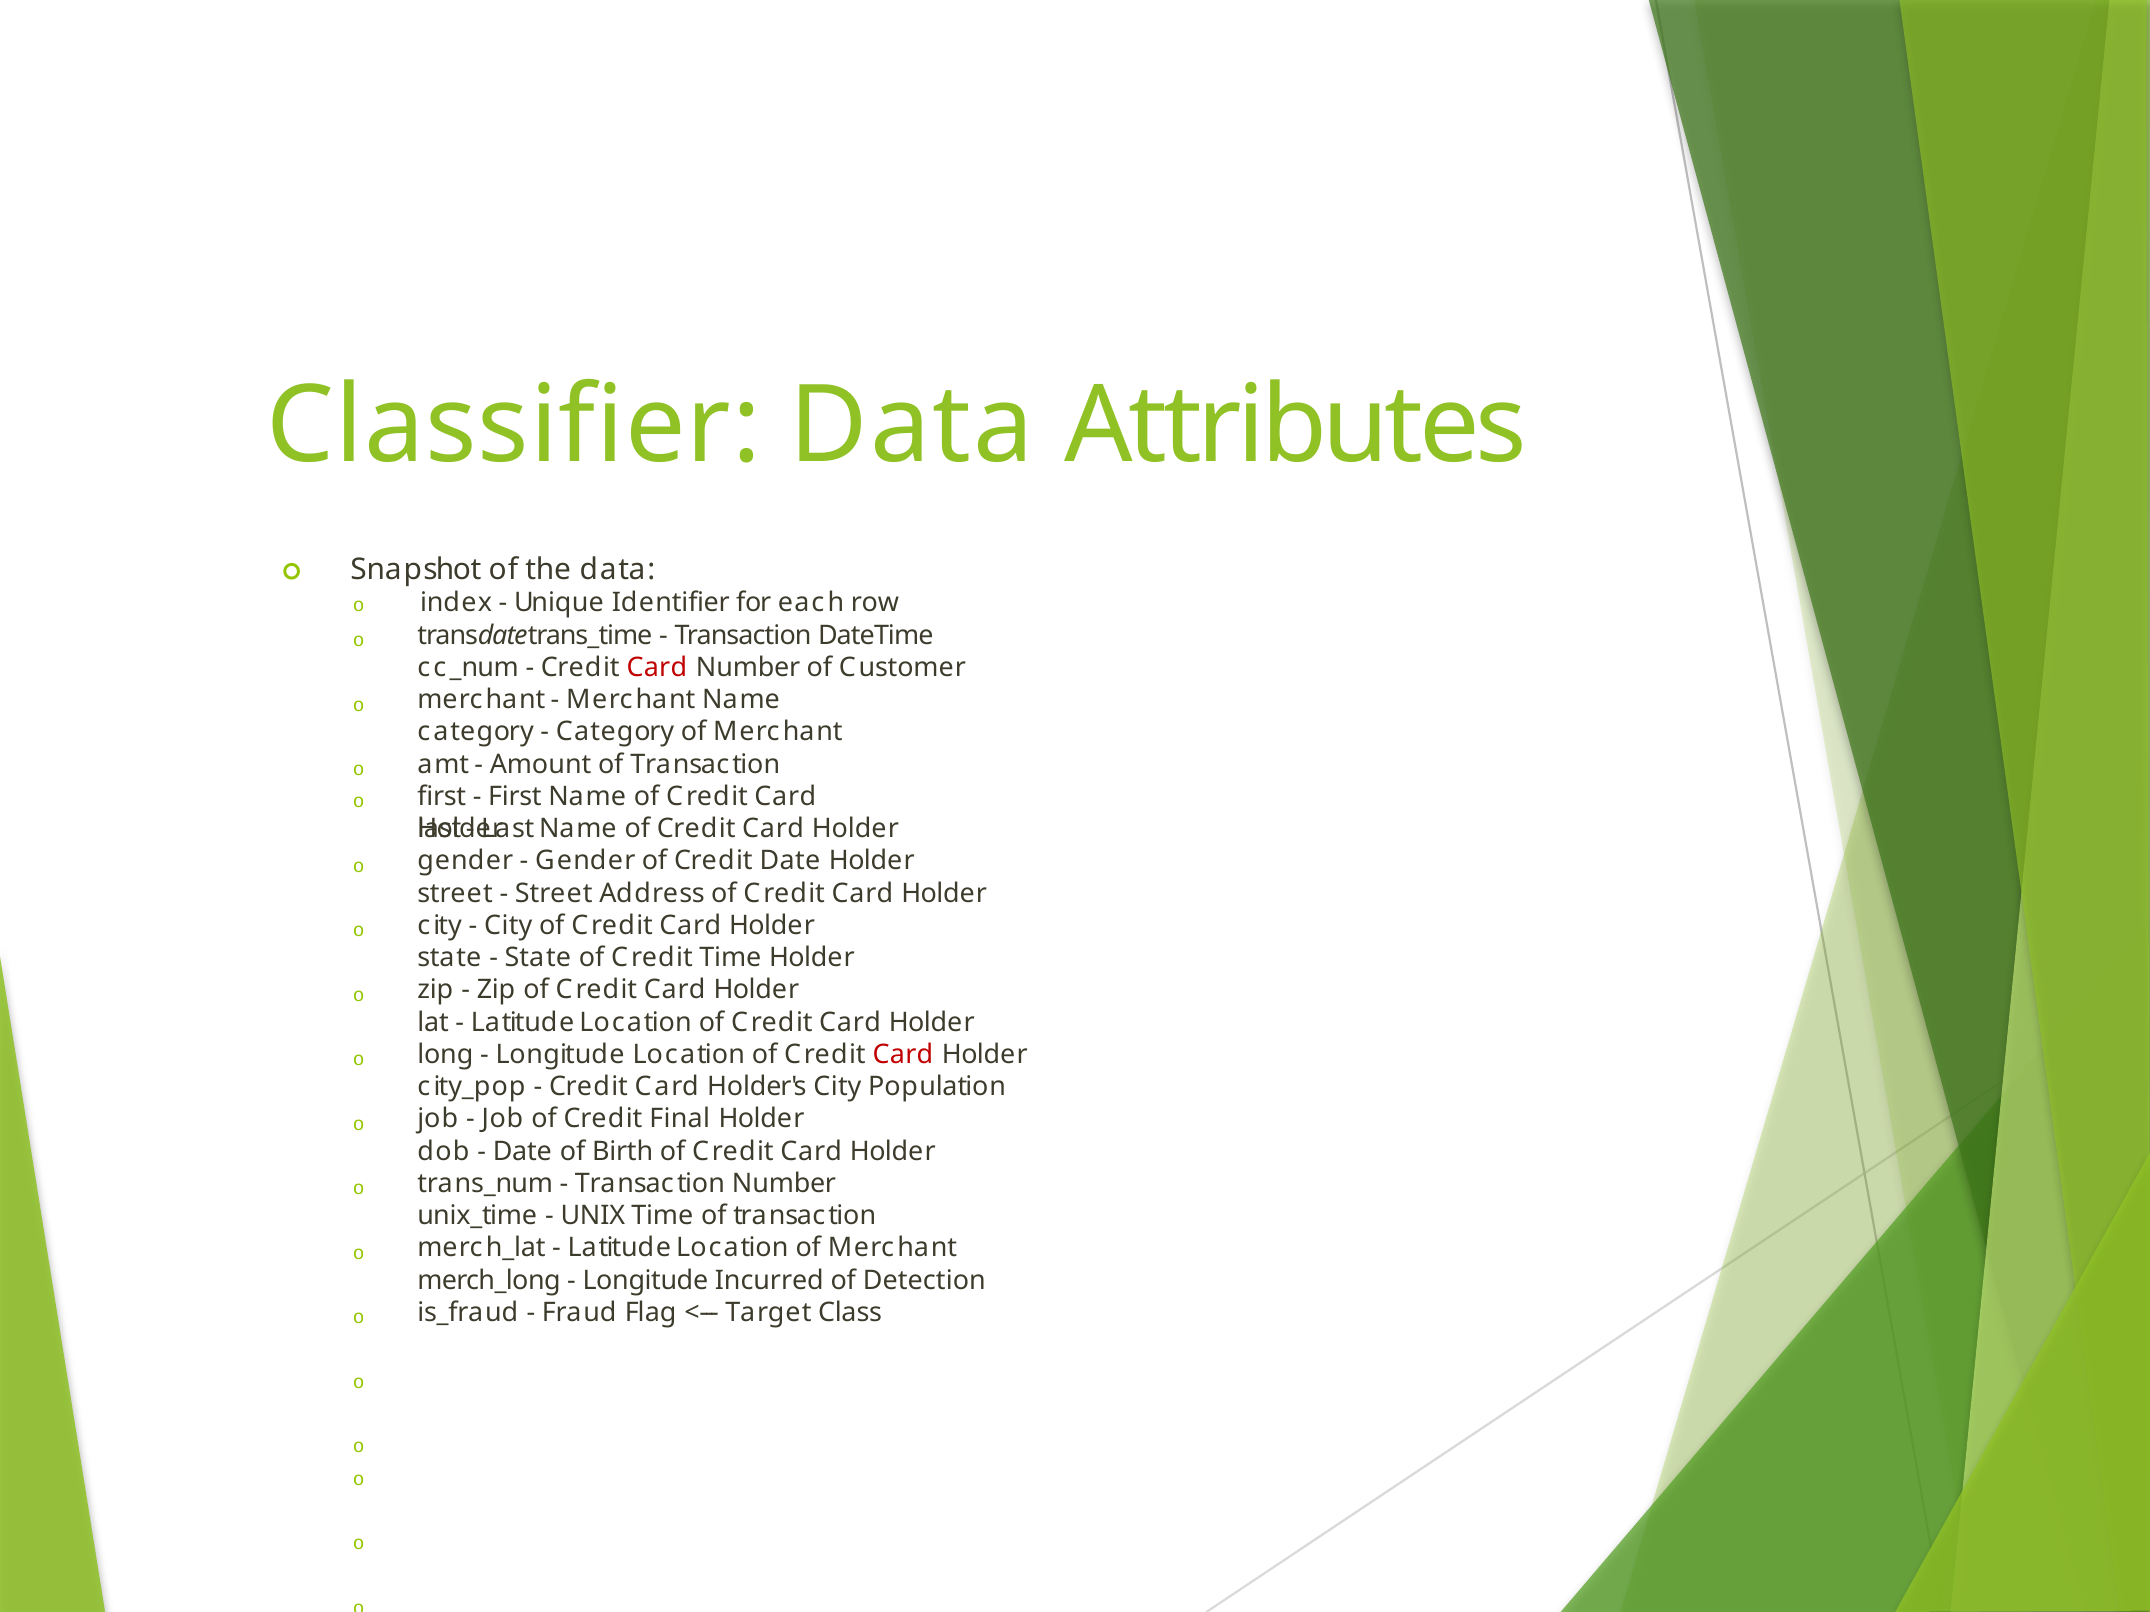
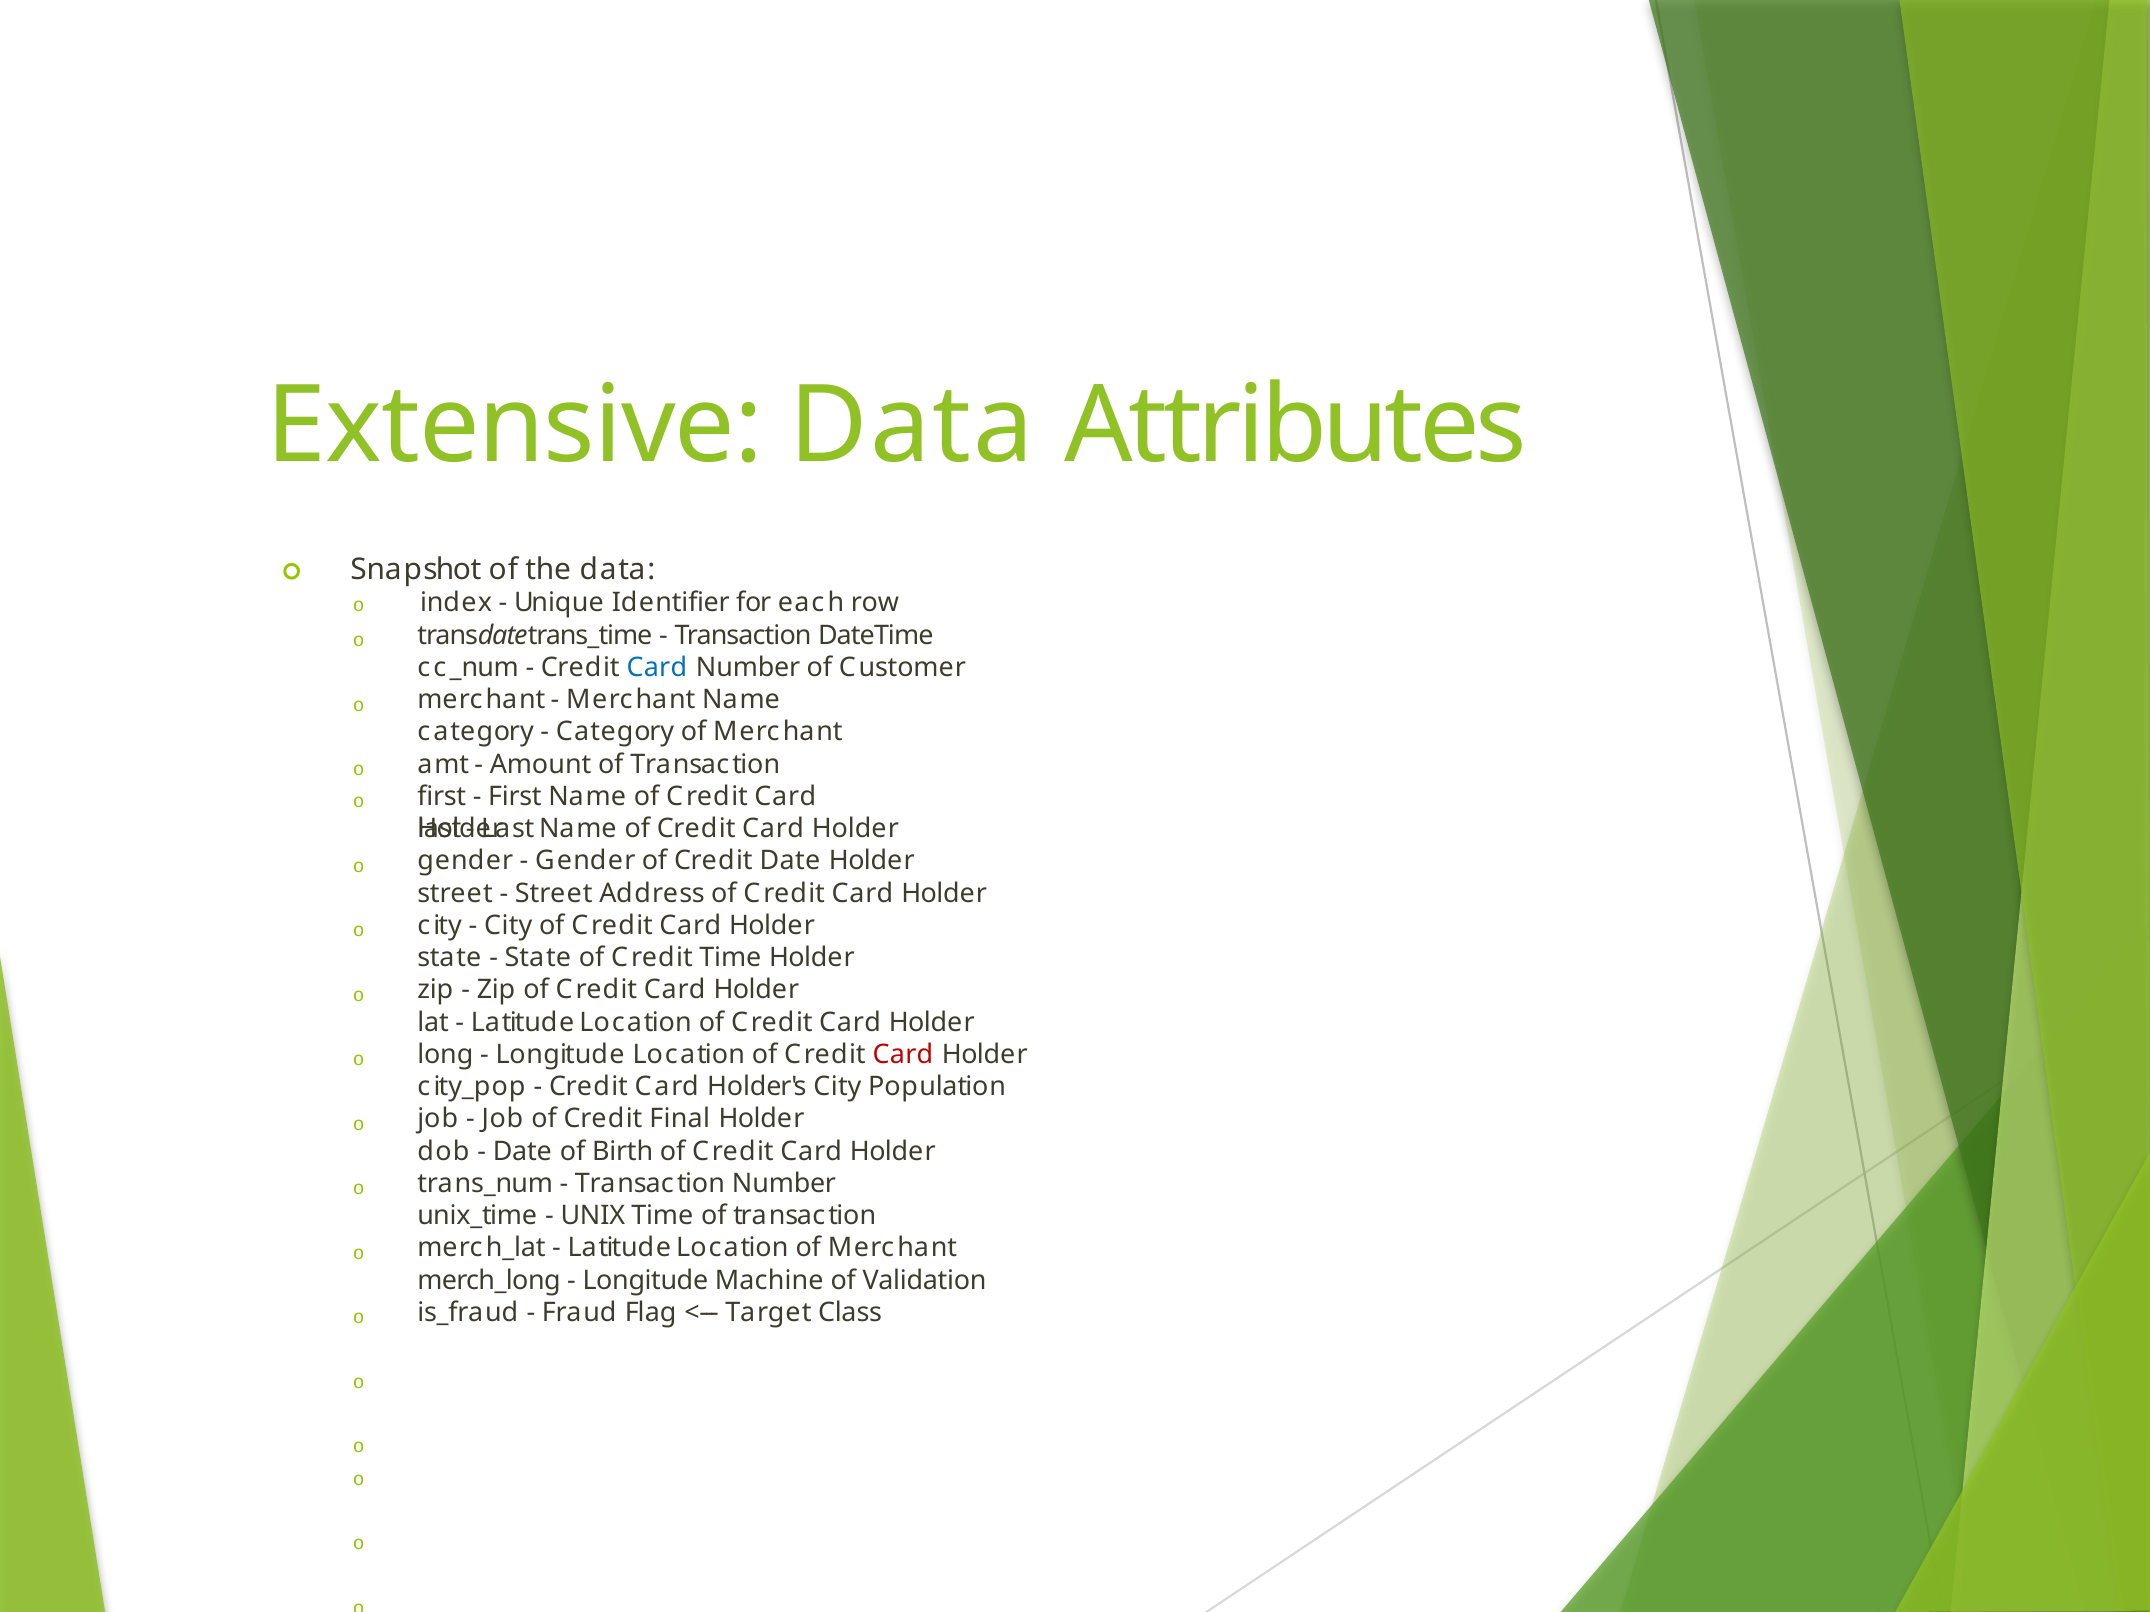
Classifier: Classifier -> Extensive (515, 426)
Card colour: red -> blue (657, 668)
Incurred: Incurred -> Machine (769, 1281)
Detection: Detection -> Validation (924, 1281)
